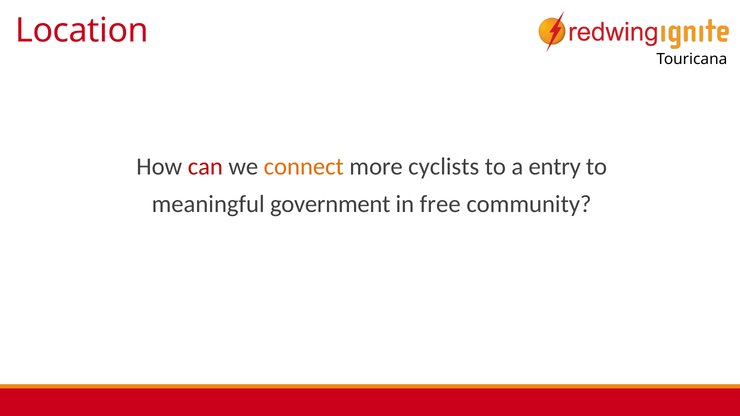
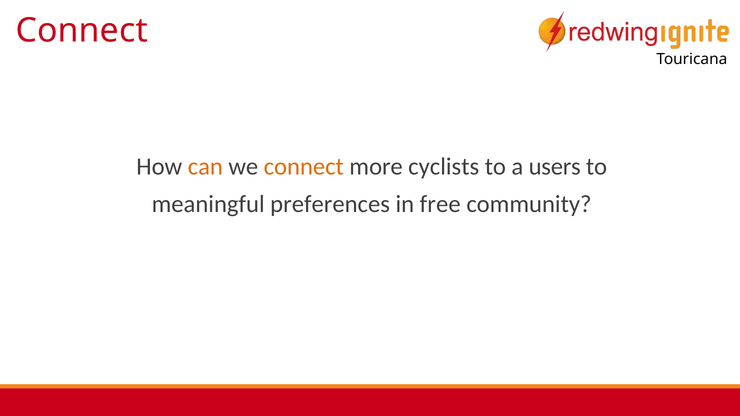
Location: Location -> Connect (82, 30)
can colour: red -> orange (205, 167)
entry: entry -> users (555, 167)
government: government -> preferences (330, 204)
